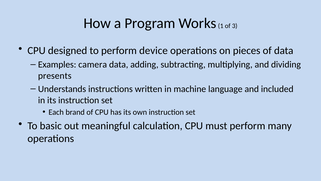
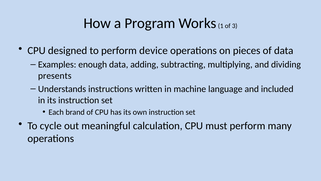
camera: camera -> enough (93, 64)
basic: basic -> cycle (51, 125)
